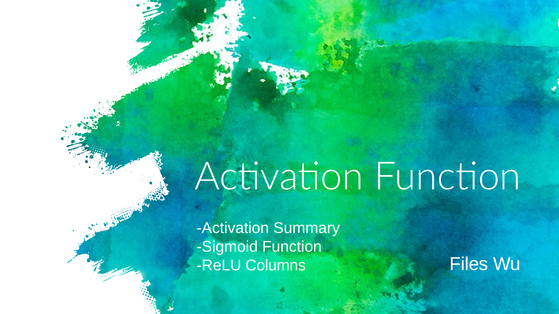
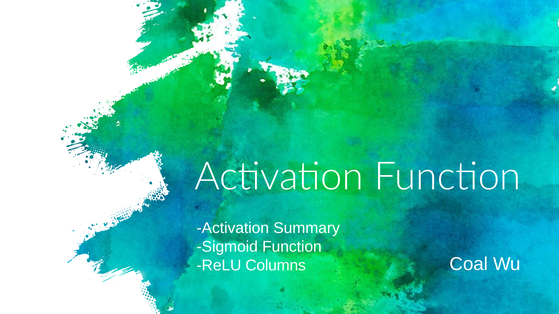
Files: Files -> Coal (469, 264)
